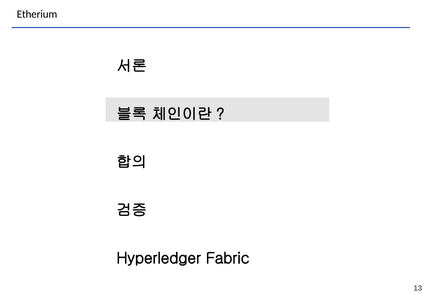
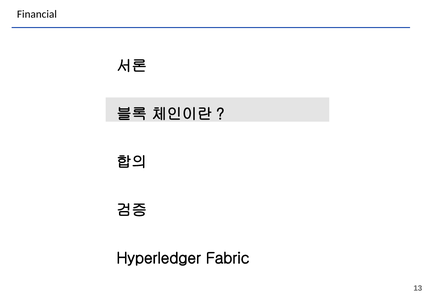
Etherium: Etherium -> Financial (37, 14)
